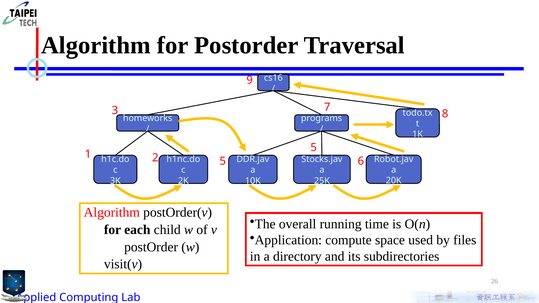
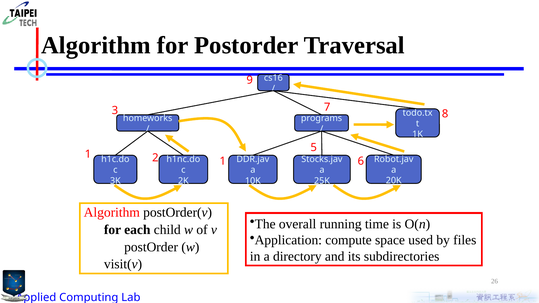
2 5: 5 -> 1 (223, 161)
